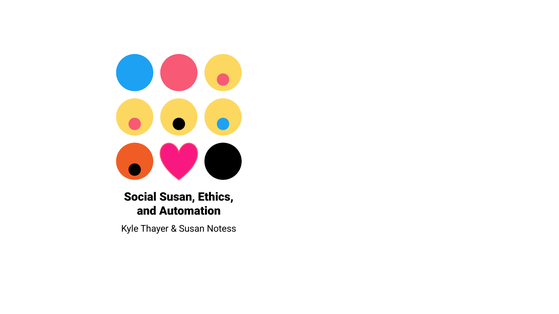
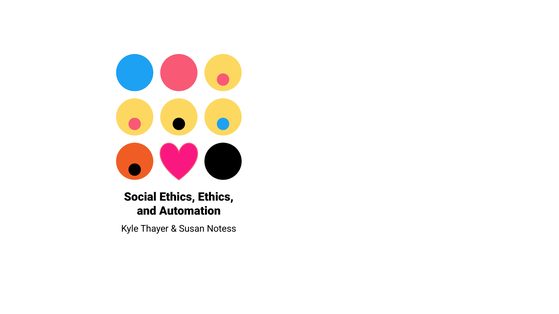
Social Susan: Susan -> Ethics (177, 197)
